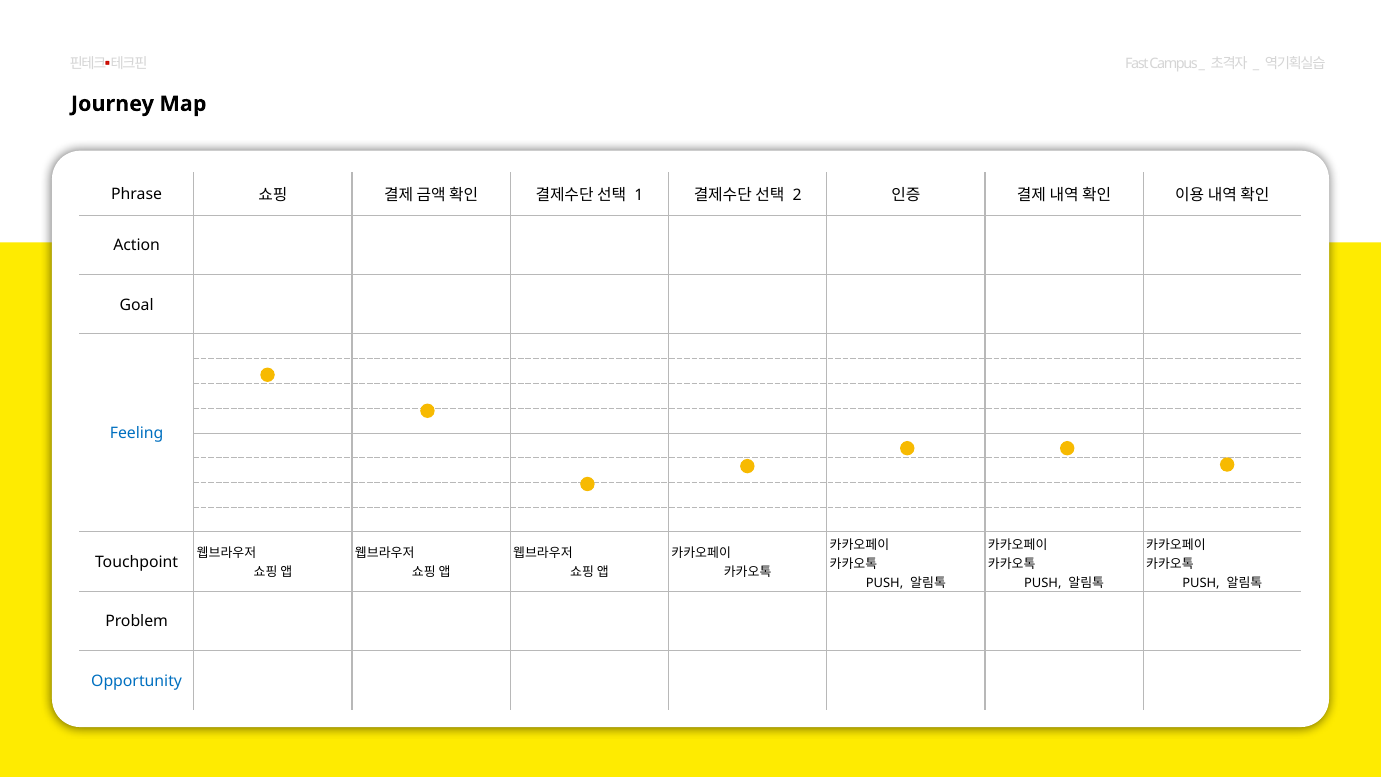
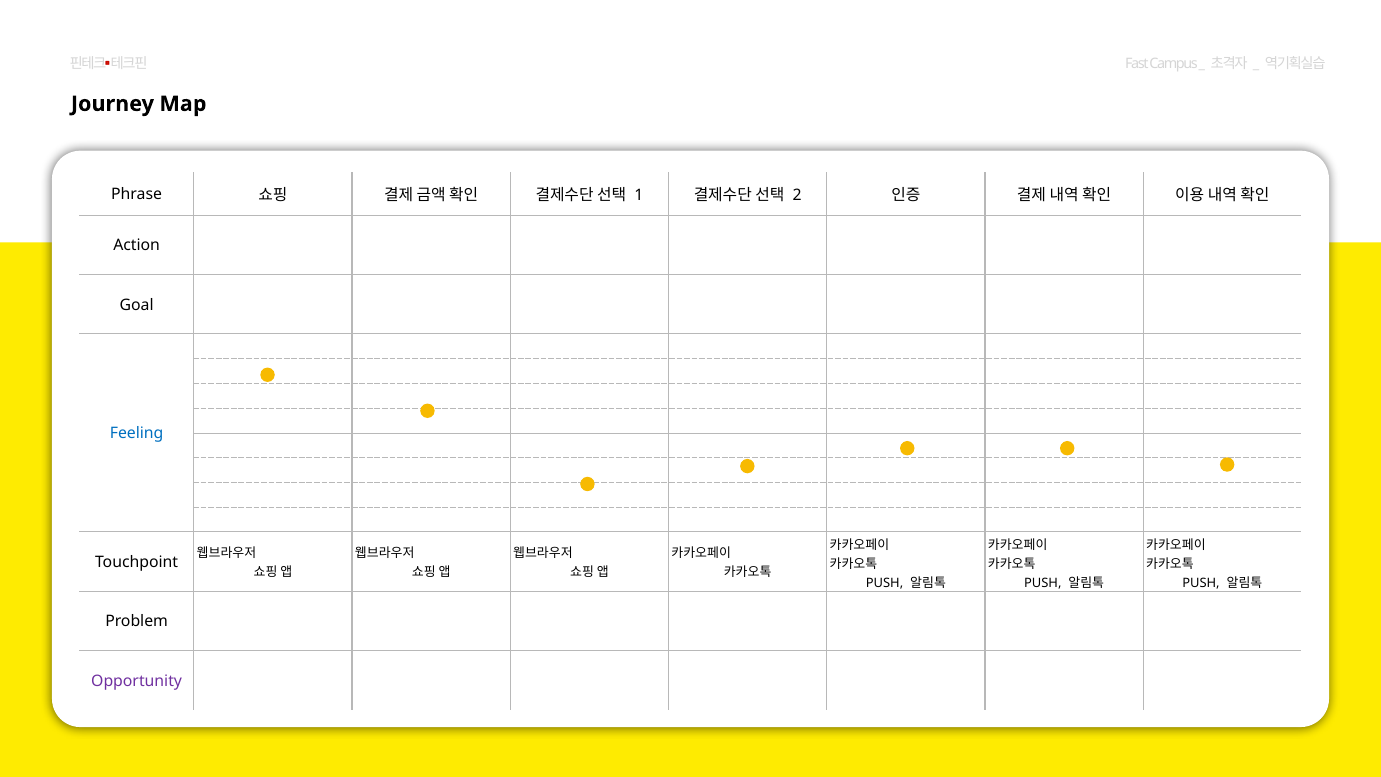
Opportunity colour: blue -> purple (137, 681)
